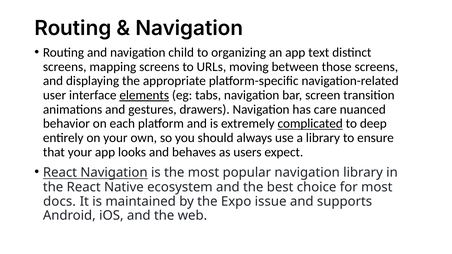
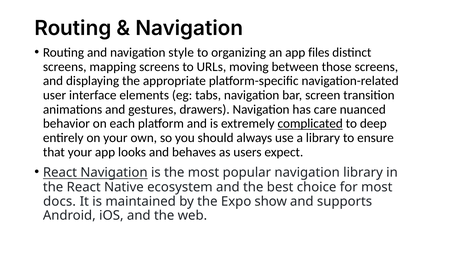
child: child -> style (181, 53)
text: text -> files (319, 53)
elements underline: present -> none (144, 95)
issue: issue -> show (271, 202)
